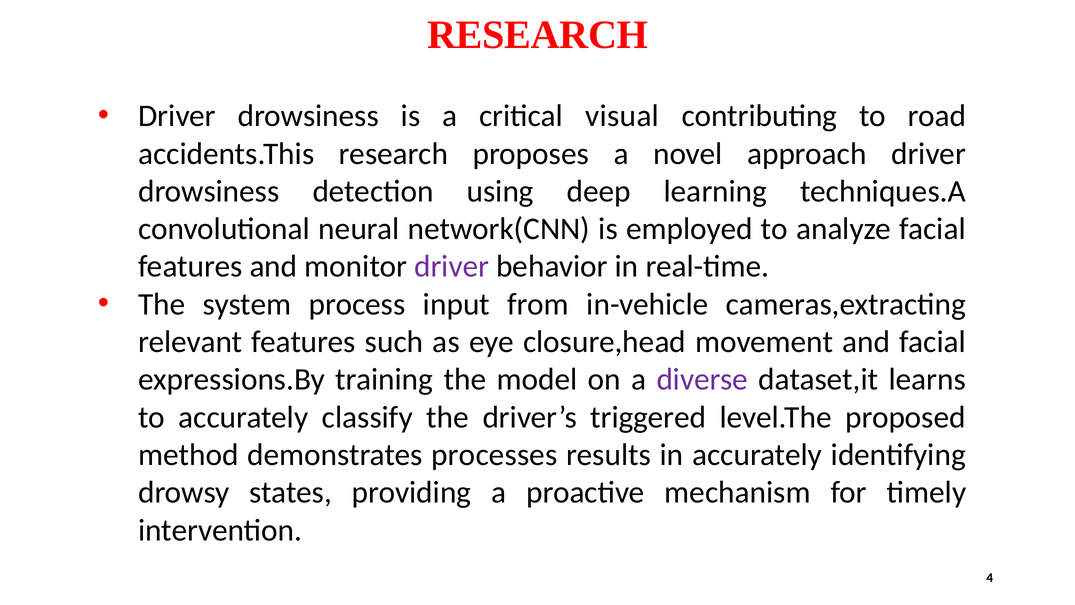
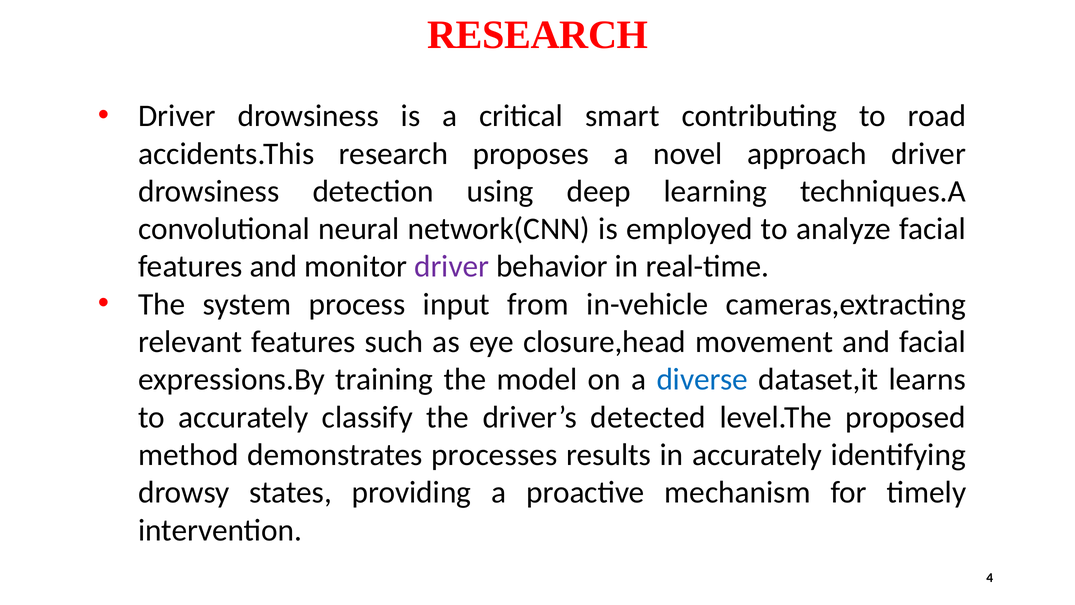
visual: visual -> smart (622, 116)
diverse colour: purple -> blue (702, 379)
triggered: triggered -> detected (648, 417)
